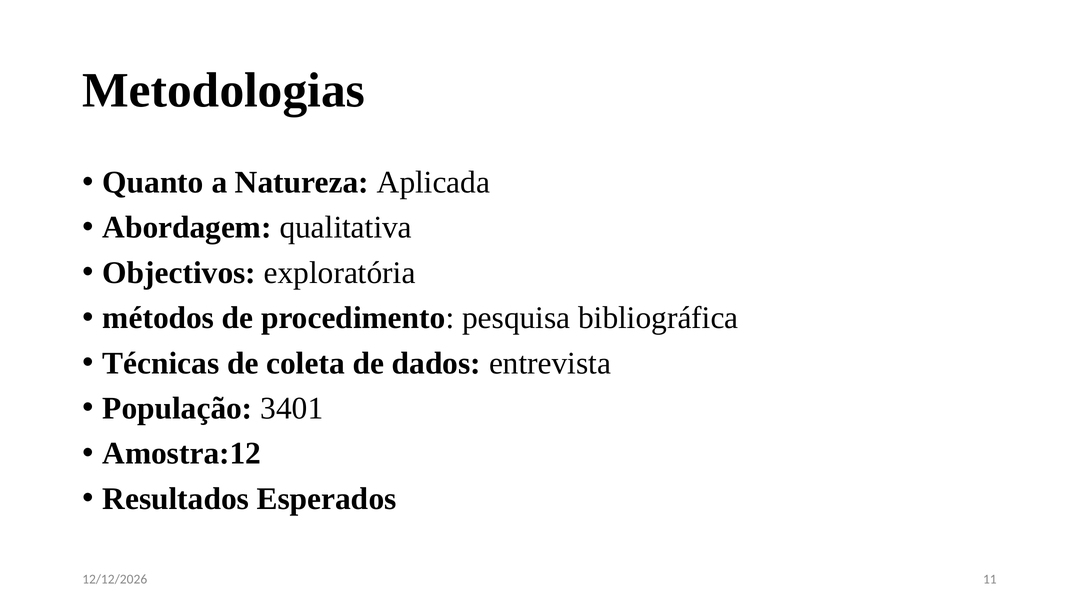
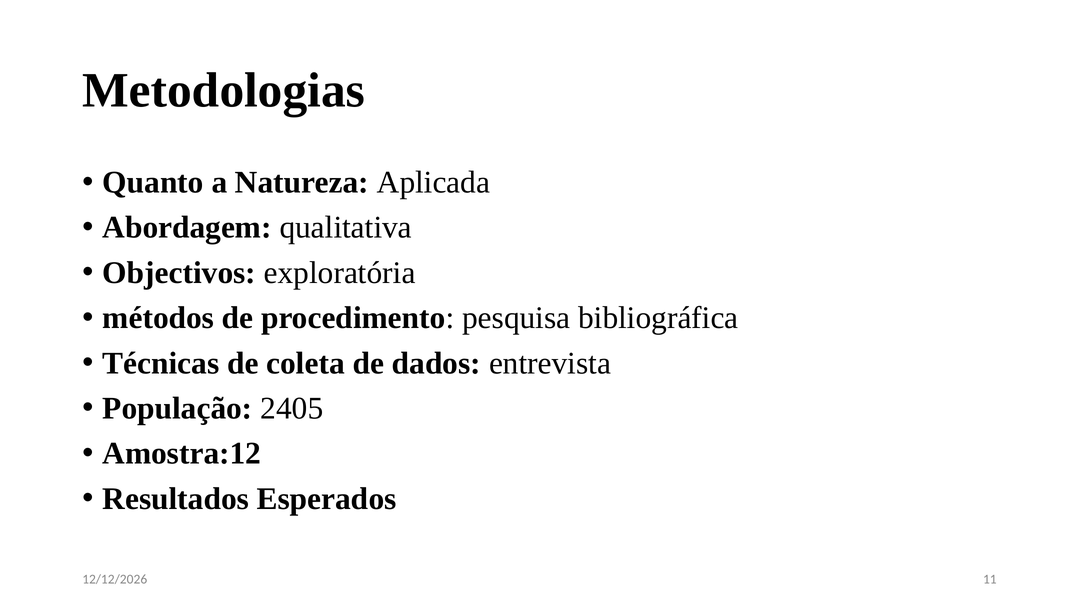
3401: 3401 -> 2405 (292, 408)
